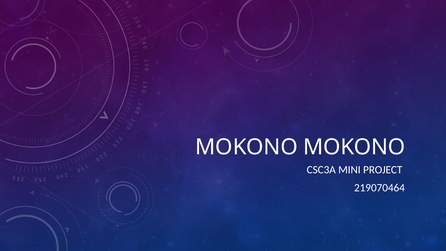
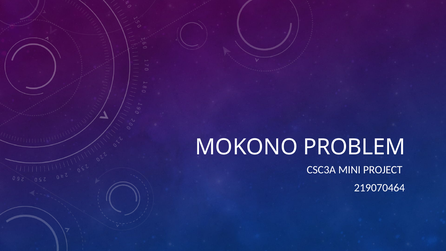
MOKONO MOKONO: MOKONO -> PROBLEM (354, 147)
